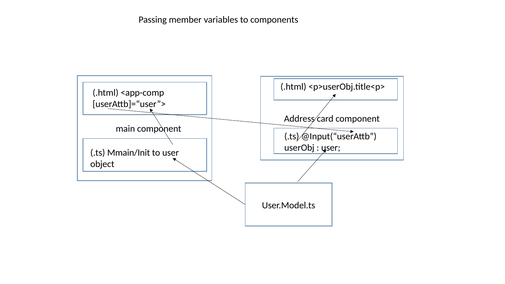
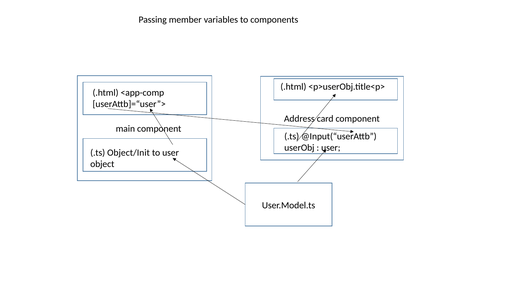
Mmain/Init: Mmain/Init -> Object/Init (129, 153)
